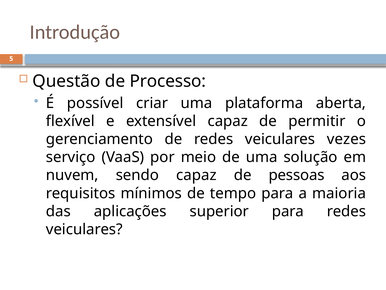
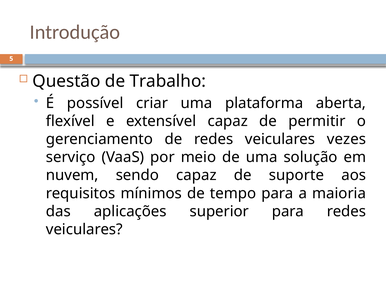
Processo: Processo -> Trabalho (168, 81)
pessoas: pessoas -> suporte (296, 175)
